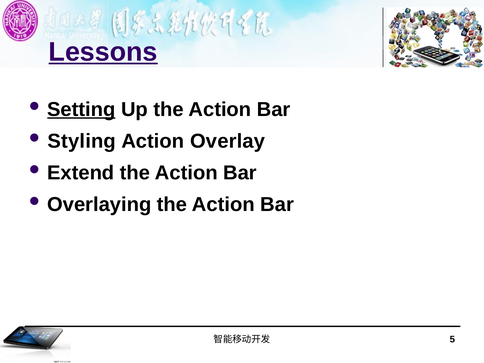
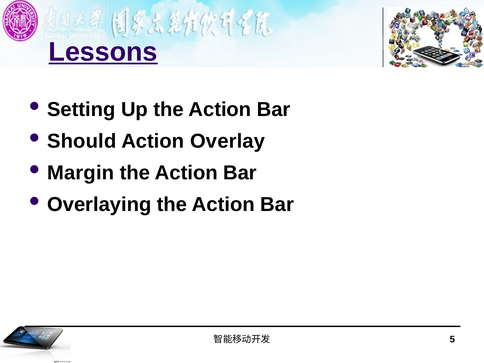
Setting underline: present -> none (81, 109)
Styling: Styling -> Should (82, 141)
Extend: Extend -> Margin (81, 173)
